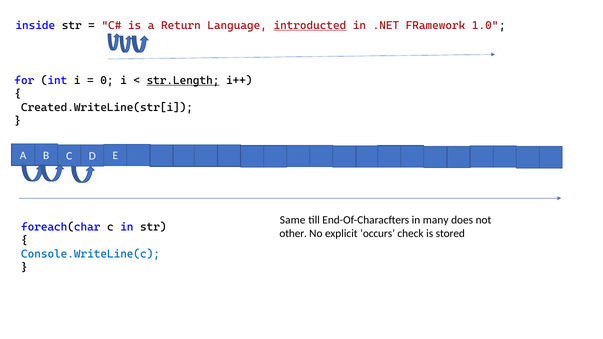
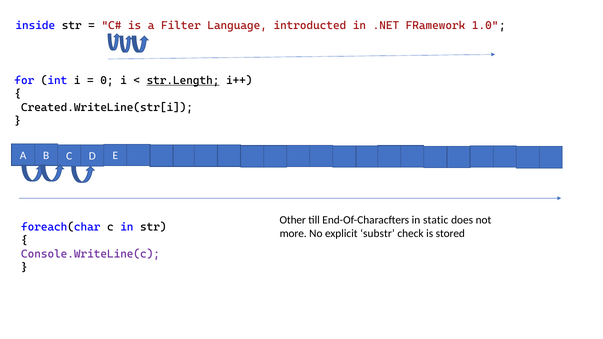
Return: Return -> Filter (181, 25)
introducted underline: present -> none (310, 25)
Same: Same -> Other (293, 220)
many: many -> static (436, 220)
other: other -> more (293, 234)
occurs: occurs -> substr (377, 234)
Console.WriteLine(c colour: blue -> purple (91, 254)
